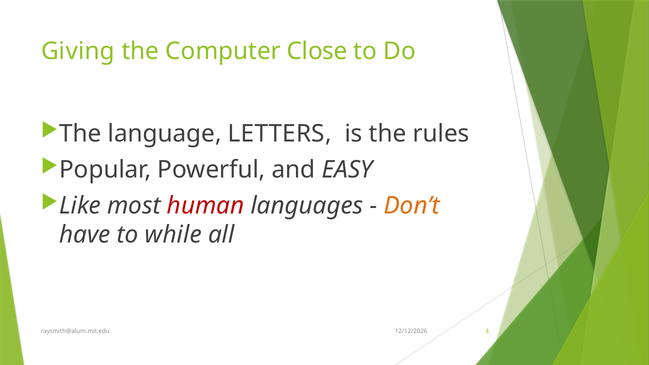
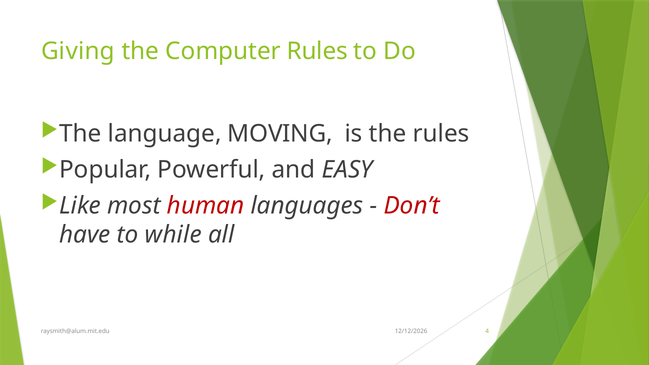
Computer Close: Close -> Rules (317, 51)
LETTERS: LETTERS -> MOVING (280, 134)
Don’t colour: orange -> red (412, 206)
